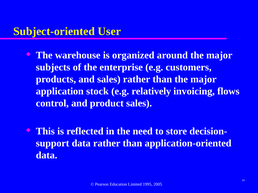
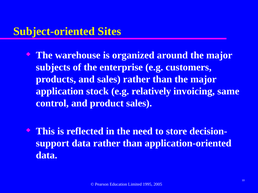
User: User -> Sites (109, 31)
flows: flows -> same (228, 91)
